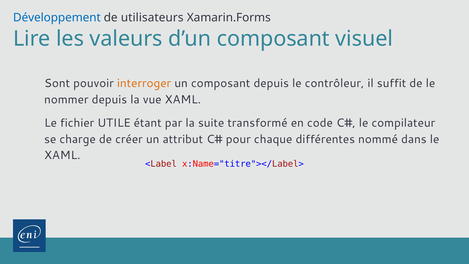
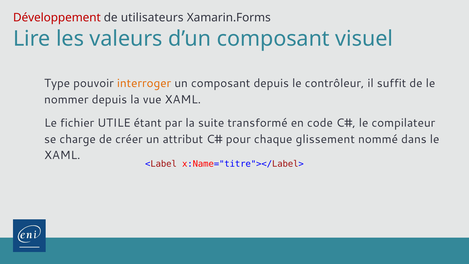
Développement colour: blue -> red (57, 18)
Sont: Sont -> Type (57, 83)
différentes: différentes -> glissement (325, 139)
